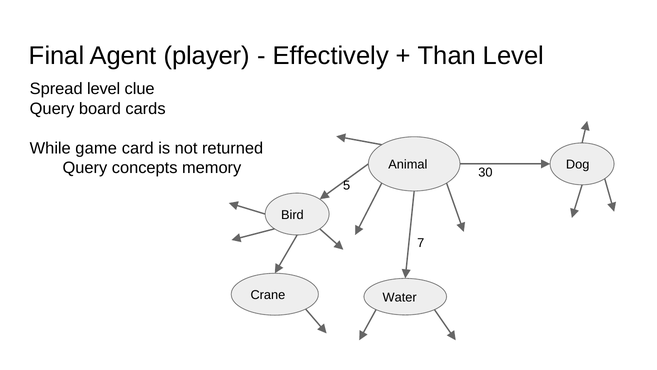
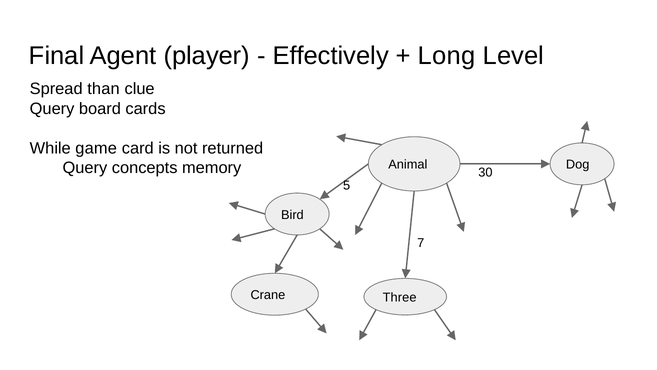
Than: Than -> Long (447, 56)
Spread level: level -> than (104, 89)
Water: Water -> Three (400, 297)
